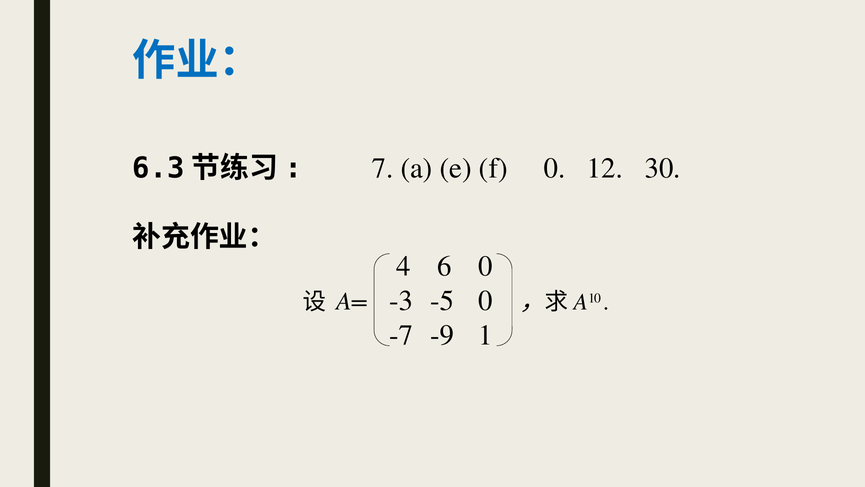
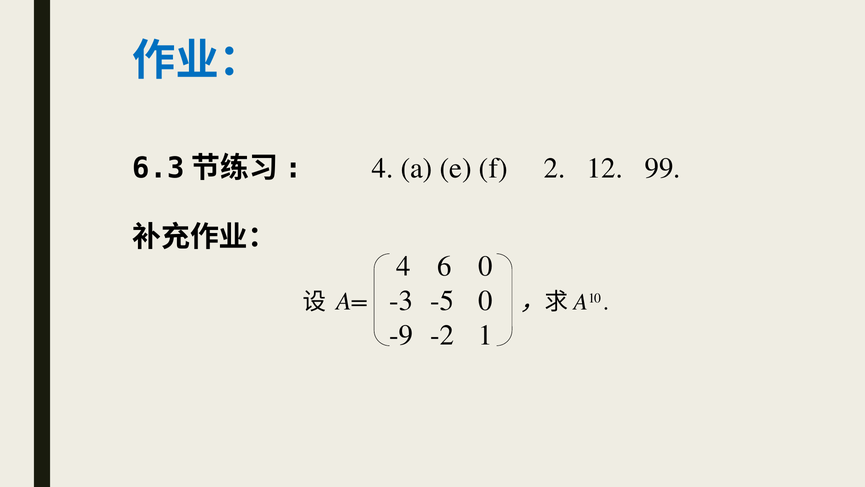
7: 7 -> 4 (383, 168)
f 0: 0 -> 2 (554, 168)
30: 30 -> 99 (663, 168)
-7: -7 -> -9 (401, 335)
-9: -9 -> -2 (442, 335)
